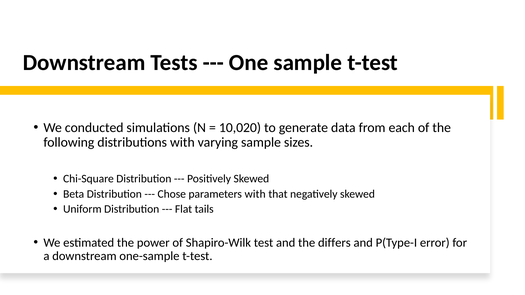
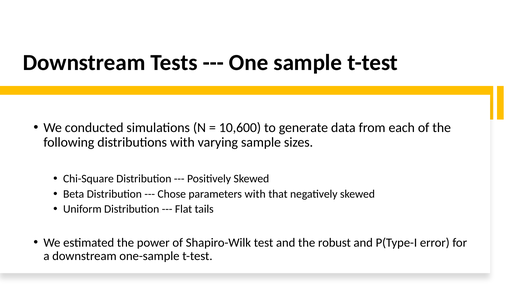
10,020: 10,020 -> 10,600 (240, 128)
differs: differs -> robust (334, 243)
